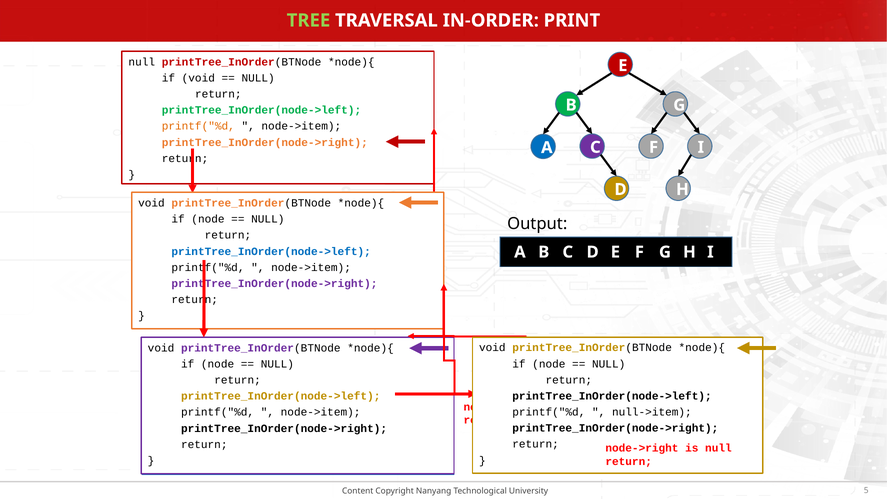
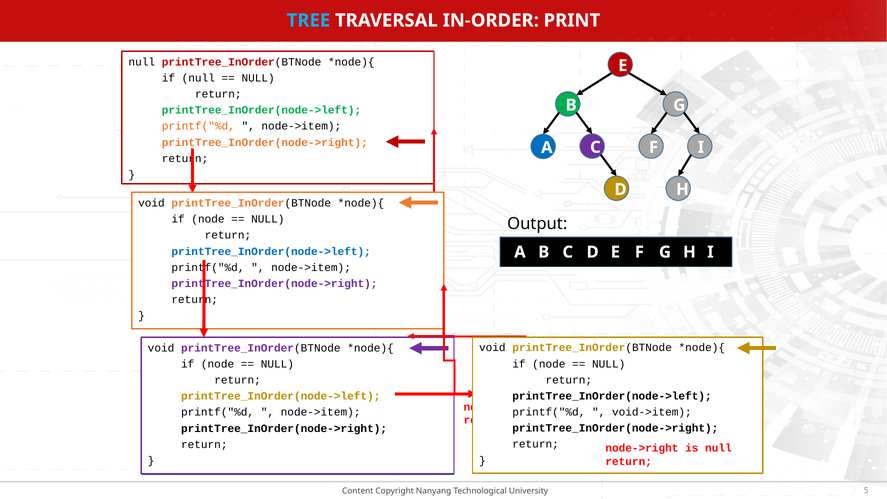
TREE colour: light green -> light blue (308, 20)
if void: void -> null (198, 78)
null->item: null->item -> void->item (652, 412)
